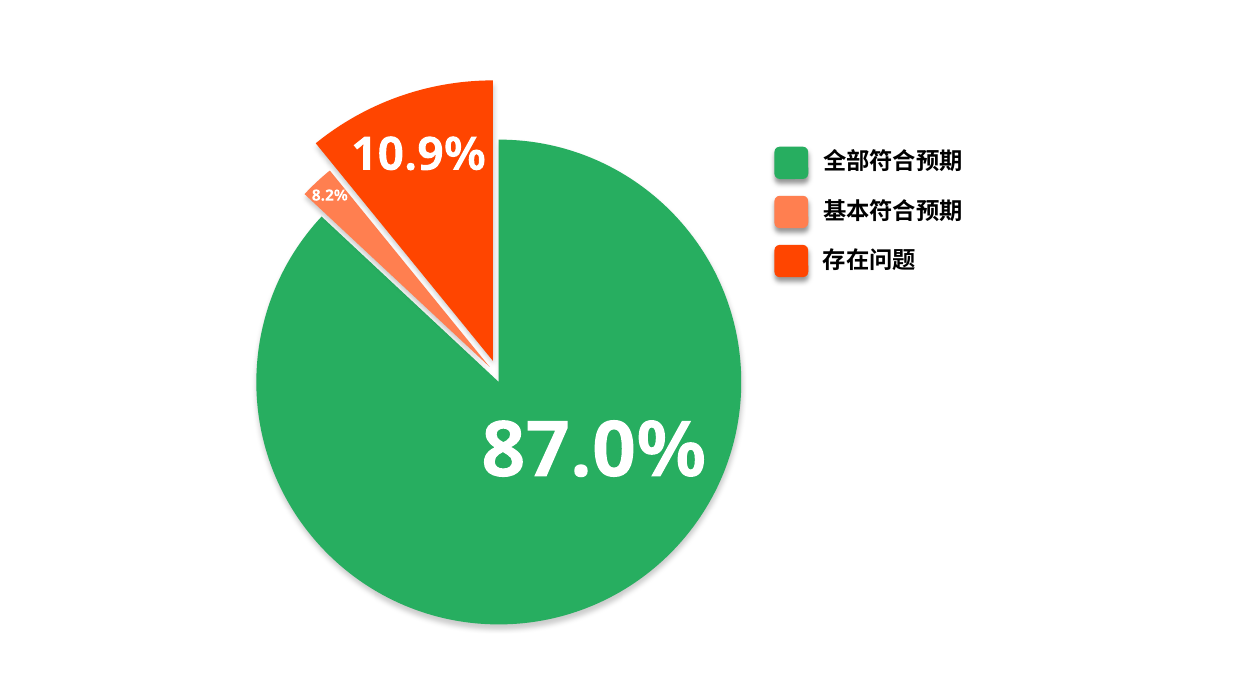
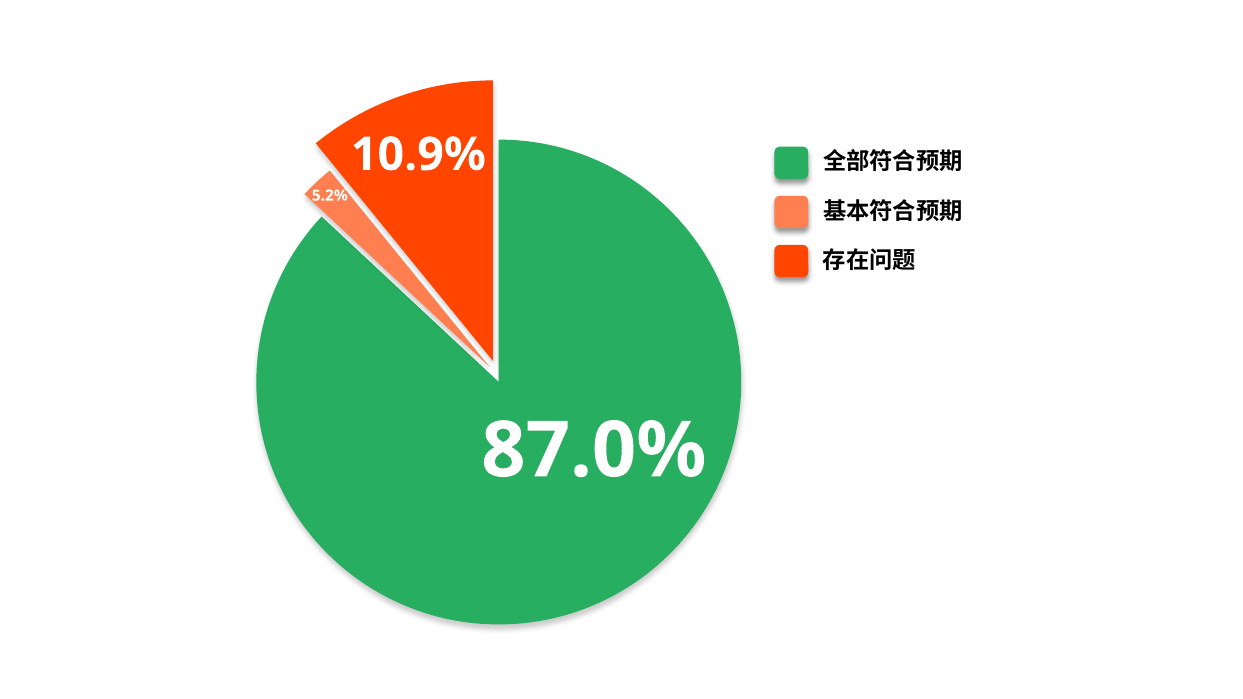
8.2%: 8.2% -> 5.2% (330, 196)
